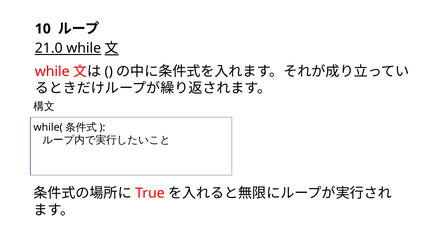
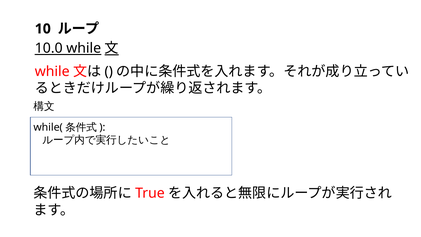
21.0: 21.0 -> 10.0 (49, 48)
